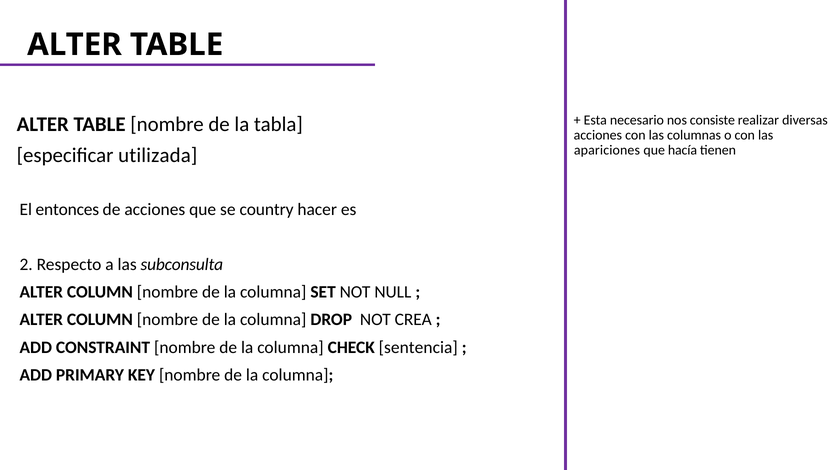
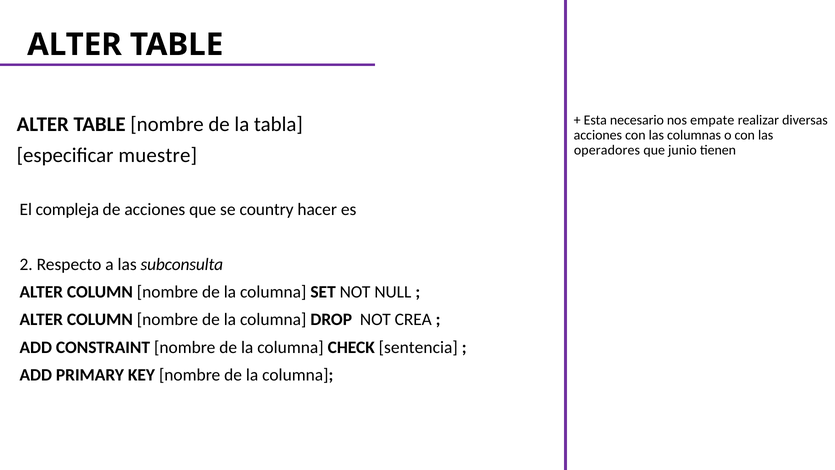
consiste: consiste -> empate (712, 120)
apariciones: apariciones -> operadores (607, 150)
hacía: hacía -> junio (682, 150)
utilizada: utilizada -> muestre (158, 155)
entonces: entonces -> compleja (67, 209)
